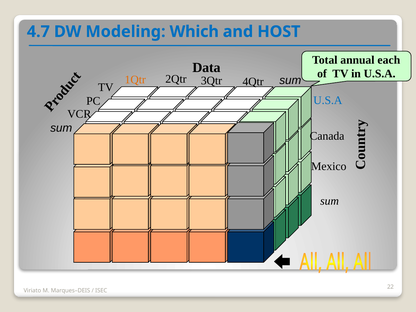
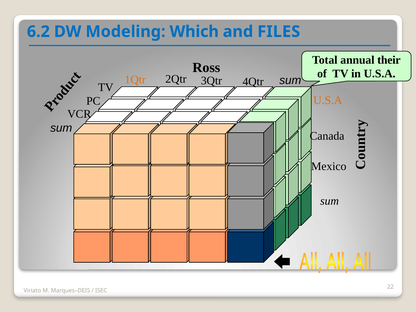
4.7: 4.7 -> 6.2 (38, 32)
HOST: HOST -> FILES (279, 32)
each: each -> their (389, 60)
Data: Data -> Ross (206, 68)
U.S.A colour: blue -> orange (328, 100)
